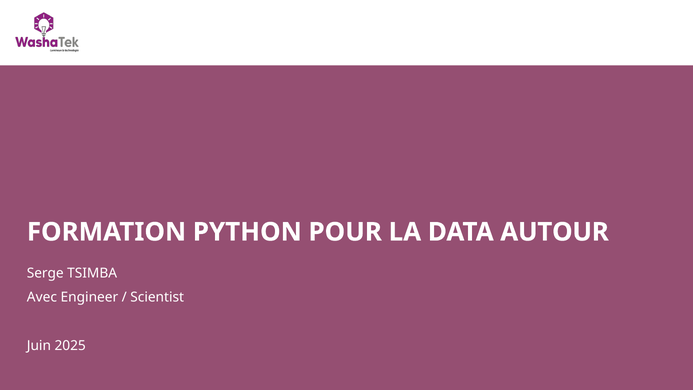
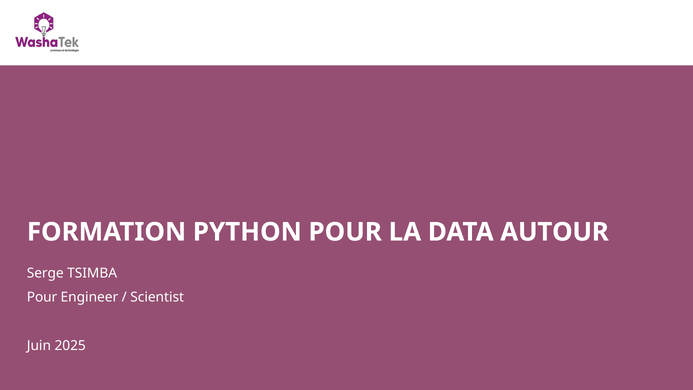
Avec: Avec -> Pour (42, 297)
